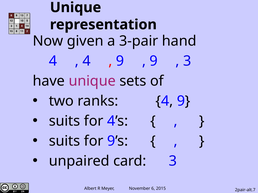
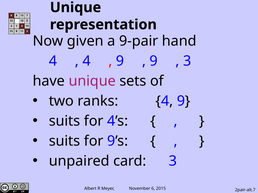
3-pair: 3-pair -> 9-pair (139, 41)
